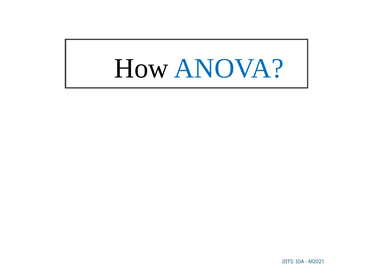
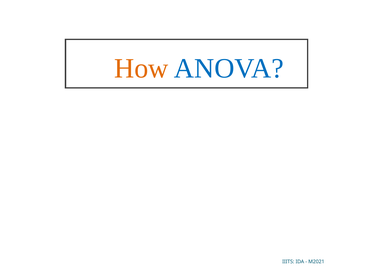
How colour: black -> orange (141, 68)
